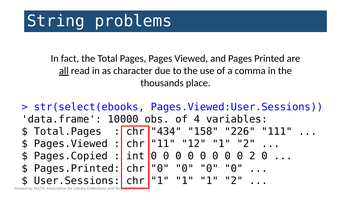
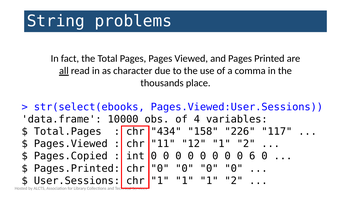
111: 111 -> 117 (277, 132)
0 2: 2 -> 6 (252, 156)
